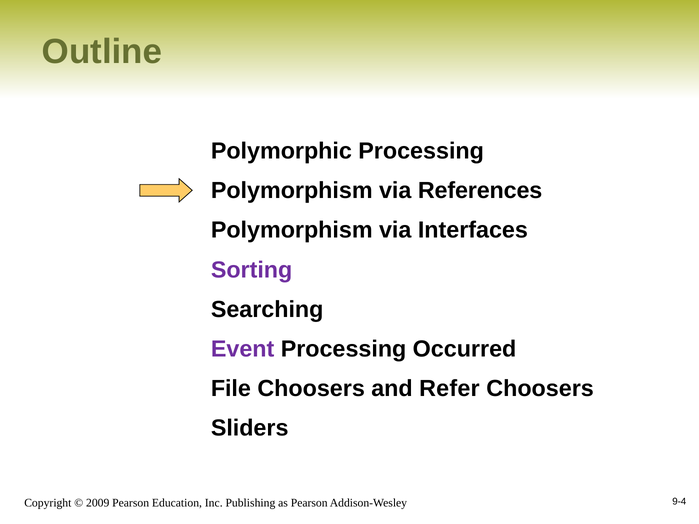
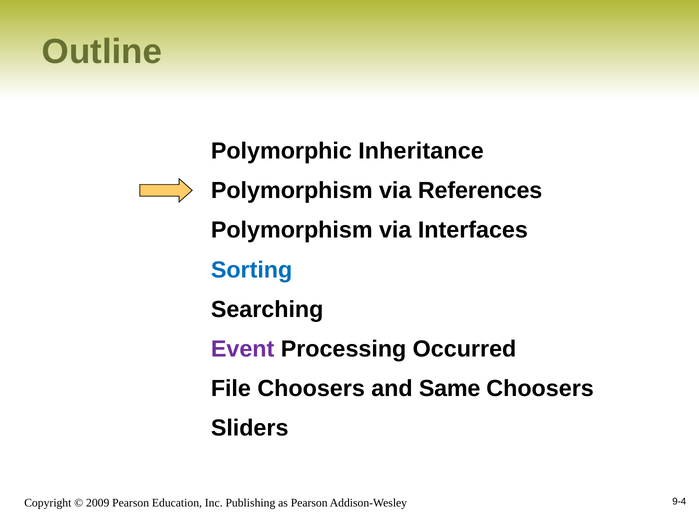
Polymorphic Processing: Processing -> Inheritance (421, 151)
Sorting colour: purple -> blue (252, 270)
Refer: Refer -> Same (450, 389)
